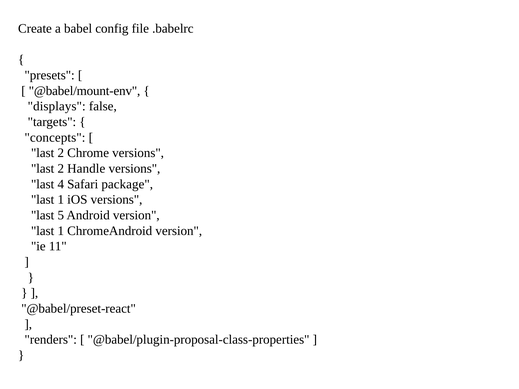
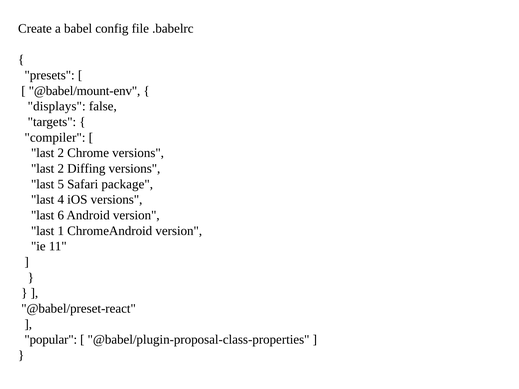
concepts: concepts -> compiler (55, 138)
Handle: Handle -> Diffing (86, 169)
4: 4 -> 5 (61, 184)
1: 1 -> 4 (61, 200)
5: 5 -> 6 (61, 215)
renders: renders -> popular (51, 340)
